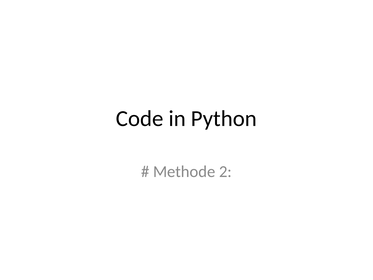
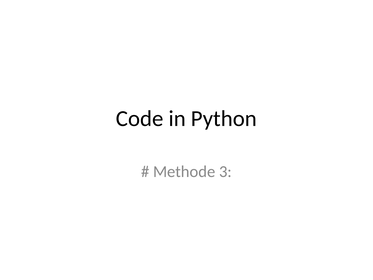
2: 2 -> 3 (226, 171)
